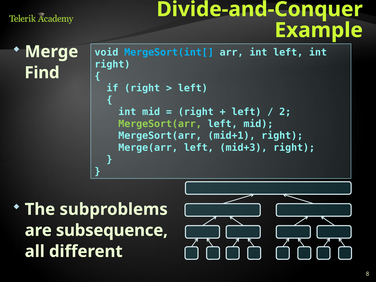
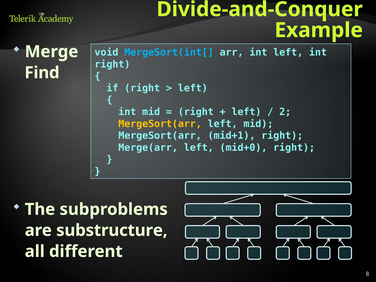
MergeSort(arr colour: light green -> yellow (160, 124)
mid+3: mid+3 -> mid+0 (243, 148)
subsequence: subsequence -> substructure (112, 230)
